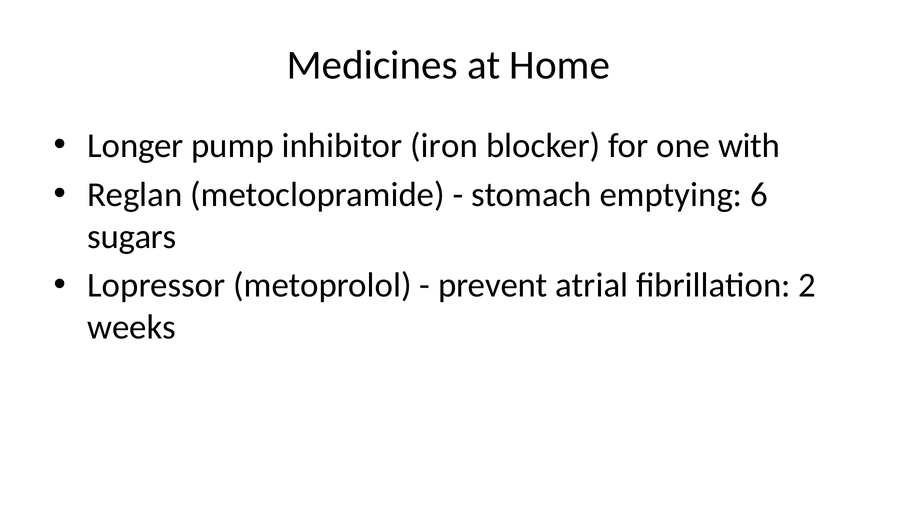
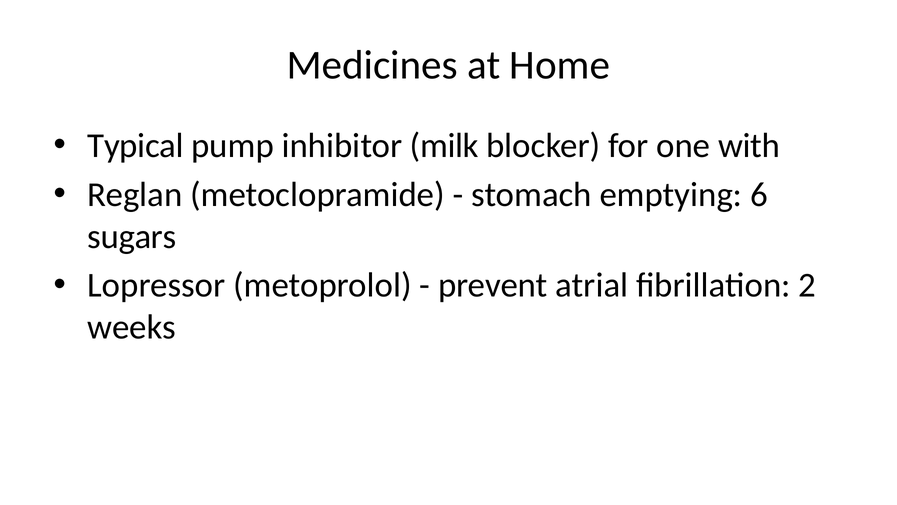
Longer: Longer -> Typical (136, 146)
iron: iron -> milk (444, 146)
